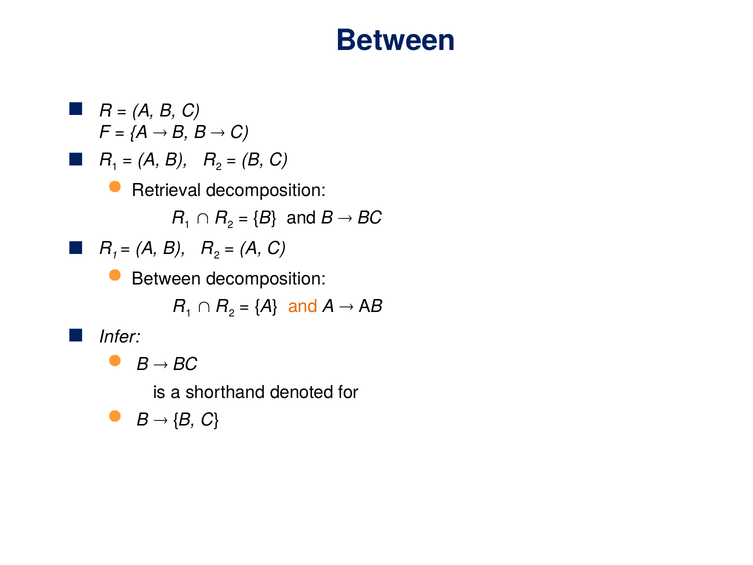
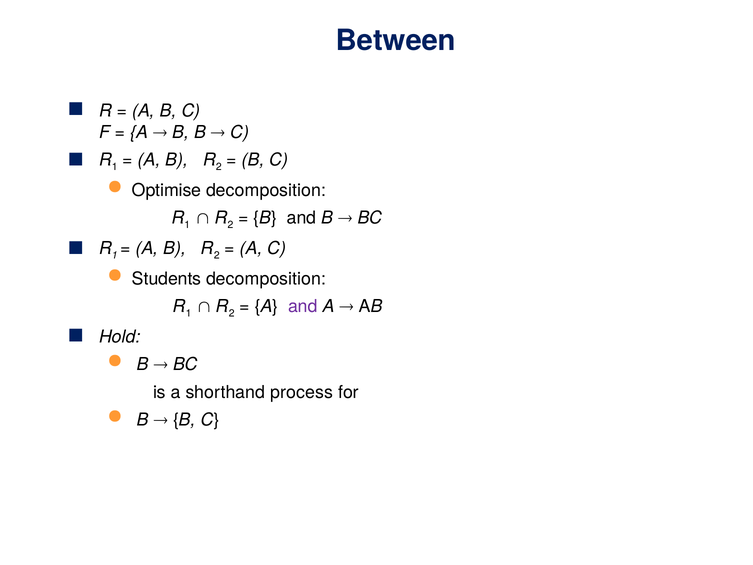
Retrieval: Retrieval -> Optimise (167, 190)
Between: Between -> Students (167, 279)
and colour: orange -> purple (303, 306)
Infer: Infer -> Hold (120, 337)
denoted: denoted -> process (302, 392)
